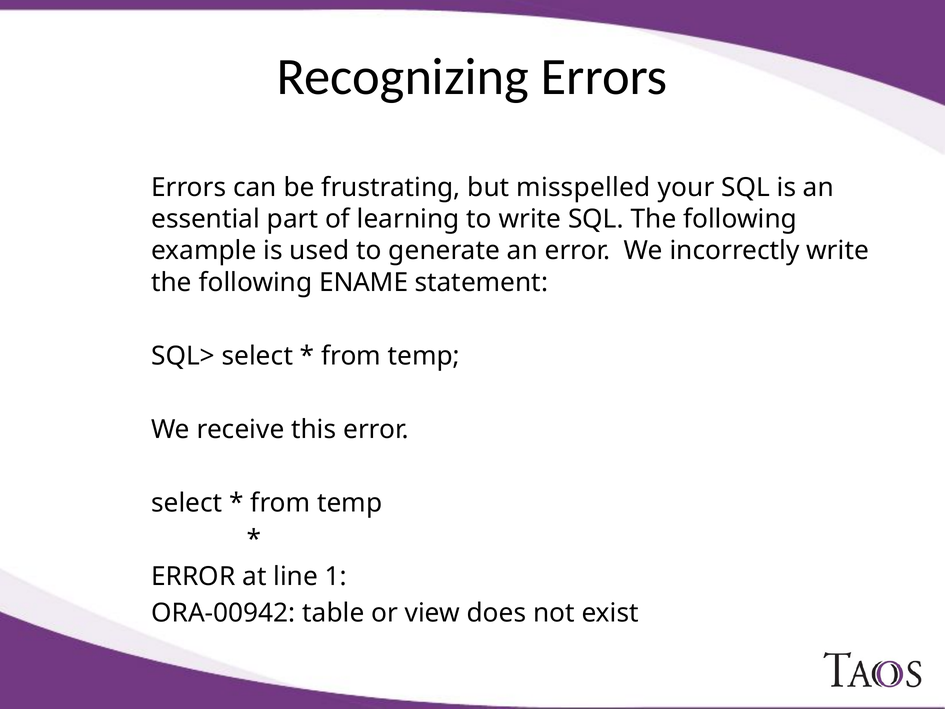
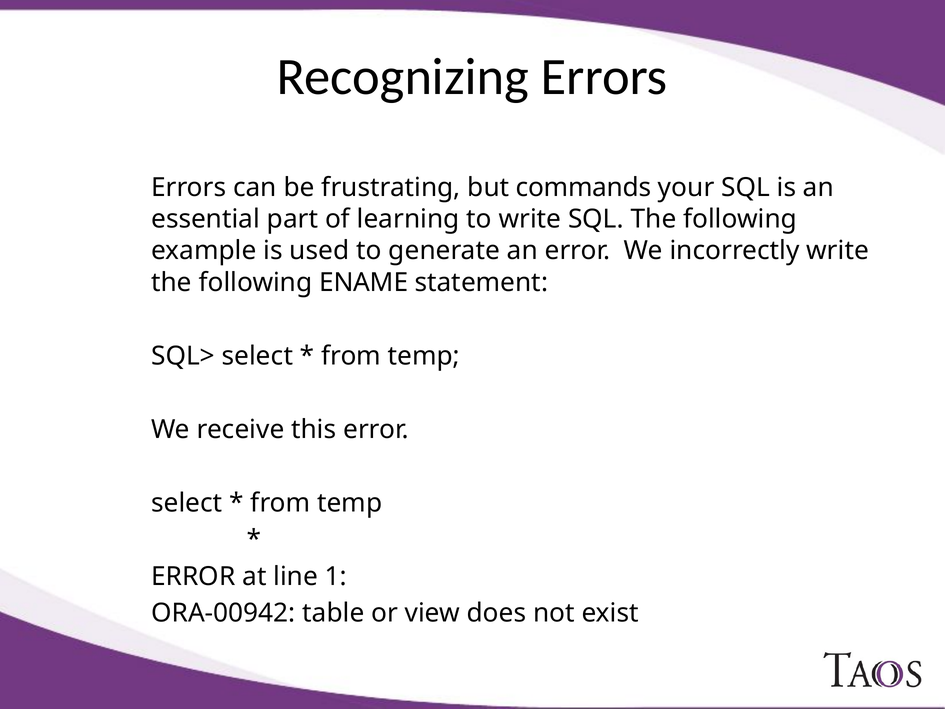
misspelled: misspelled -> commands (584, 188)
